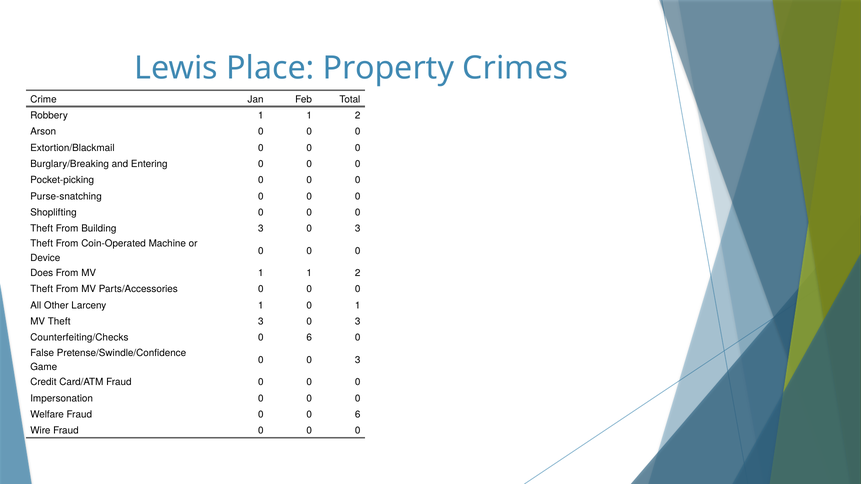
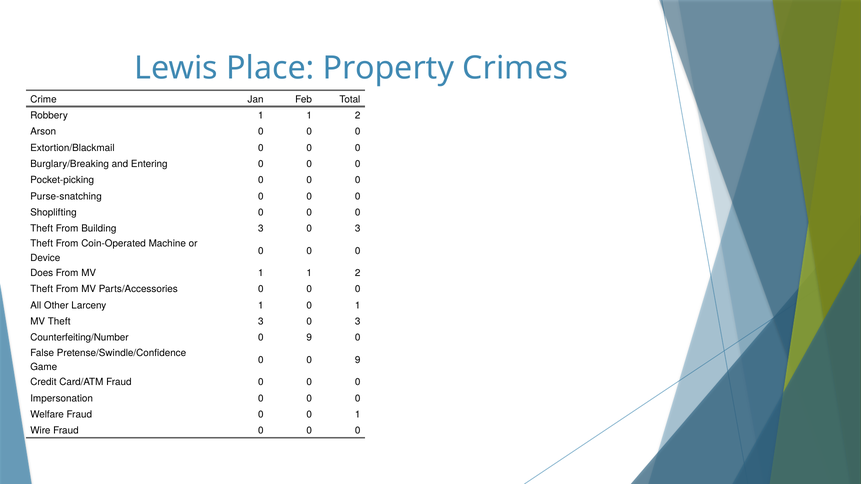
Counterfeiting/Checks: Counterfeiting/Checks -> Counterfeiting/Number (79, 338)
6: 6 -> 9 (309, 338)
0 0 3: 3 -> 9 (358, 360)
0 0 6: 6 -> 1 (358, 415)
